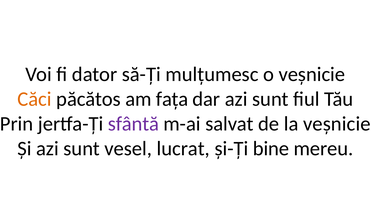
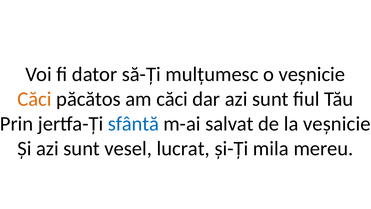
am fața: fața -> căci (172, 99)
sfântă colour: purple -> blue (133, 124)
bine: bine -> mila (271, 148)
